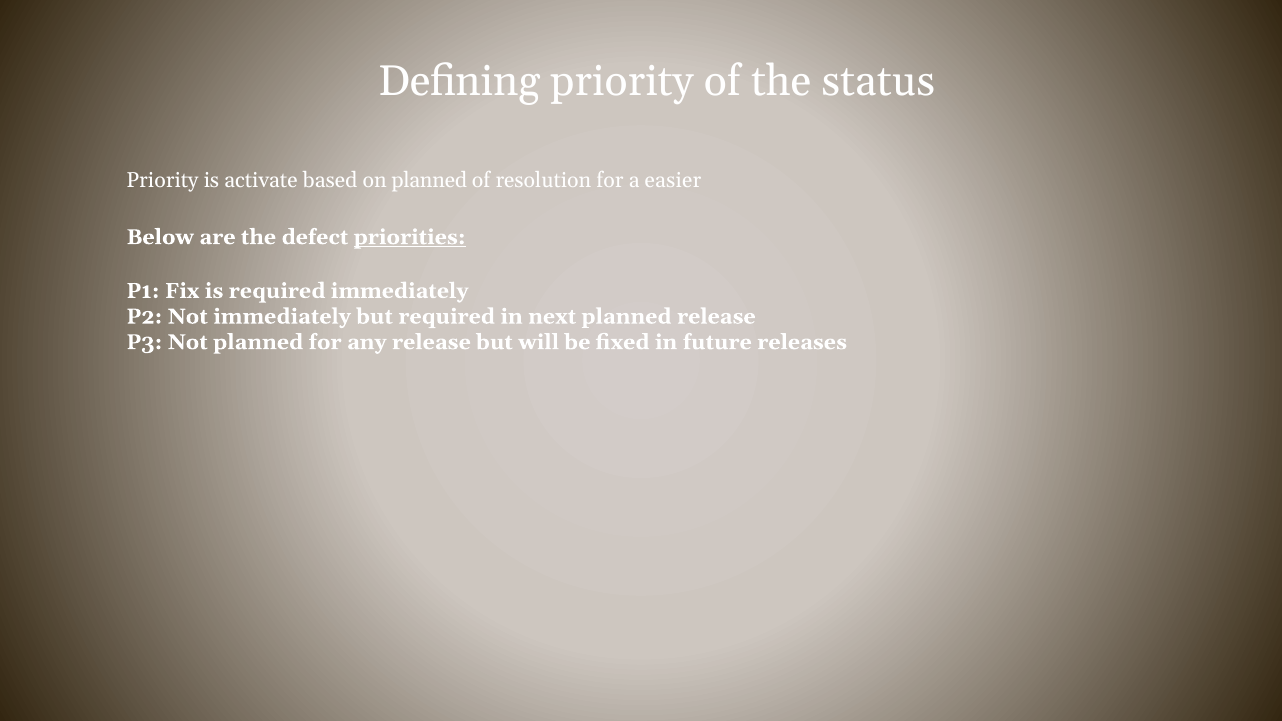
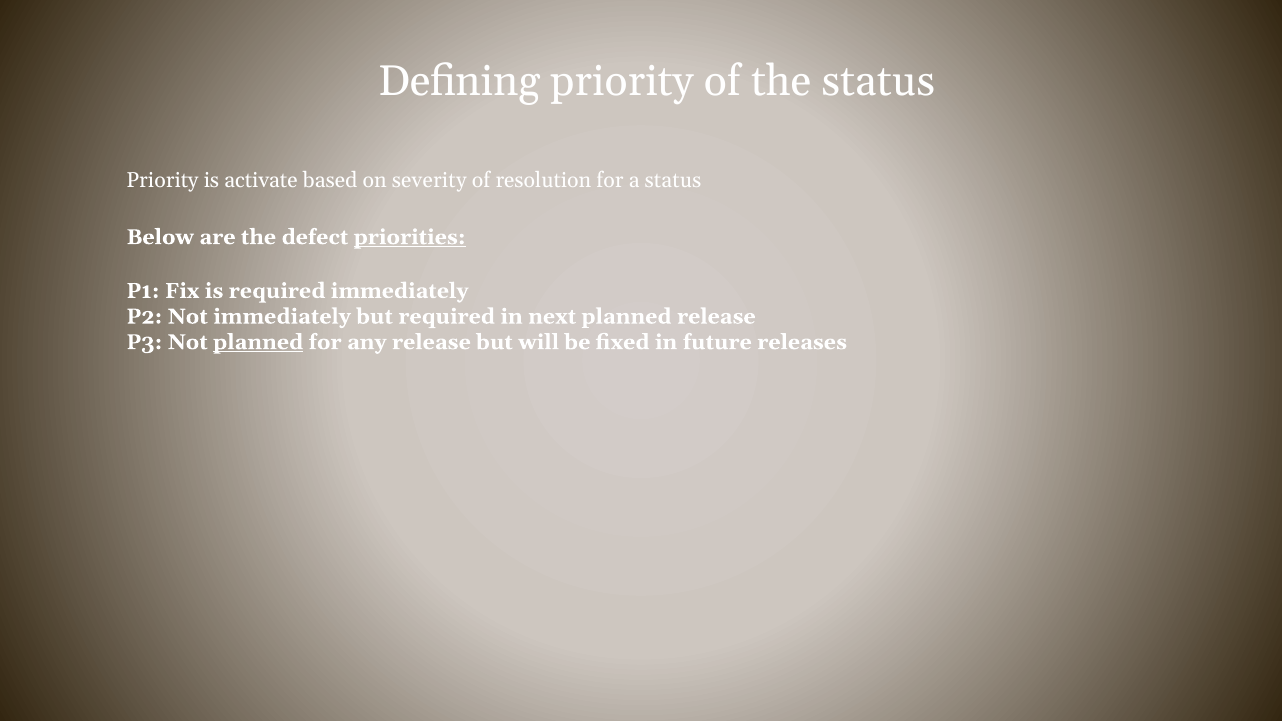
on planned: planned -> severity (429, 181)
a easier: easier -> status (673, 181)
planned underline: none -> present (258, 342)
